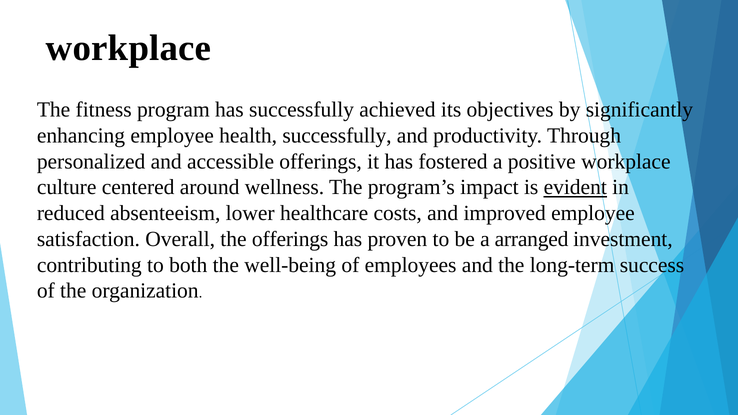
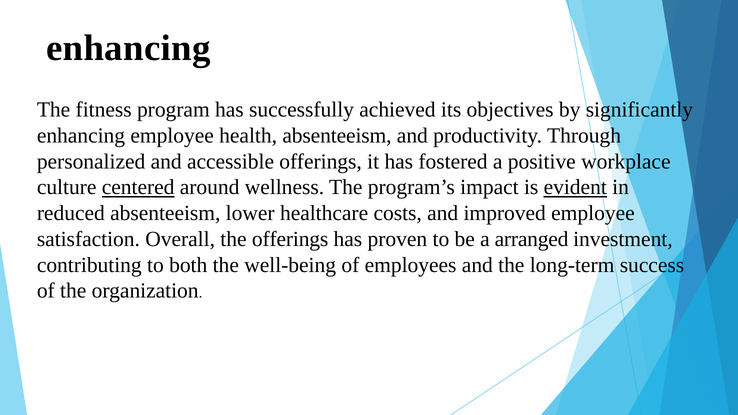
workplace: workplace -> enhancing (128, 48)
health successfully: successfully -> absenteeism (337, 136)
centered underline: none -> present (138, 187)
